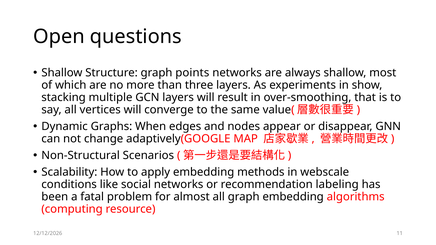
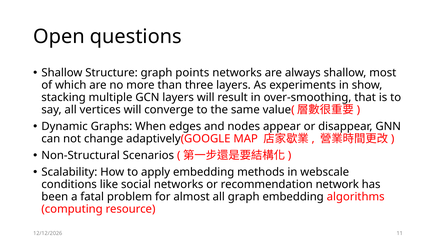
labeling: labeling -> network (337, 185)
